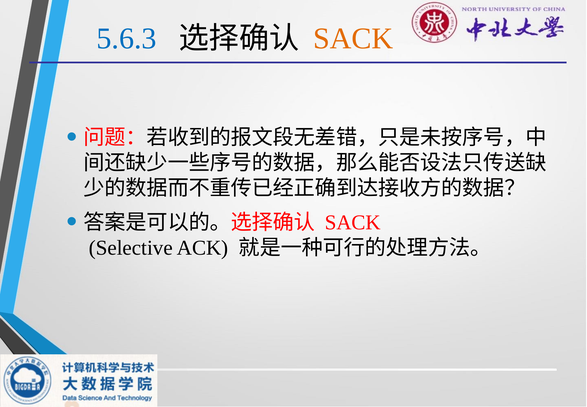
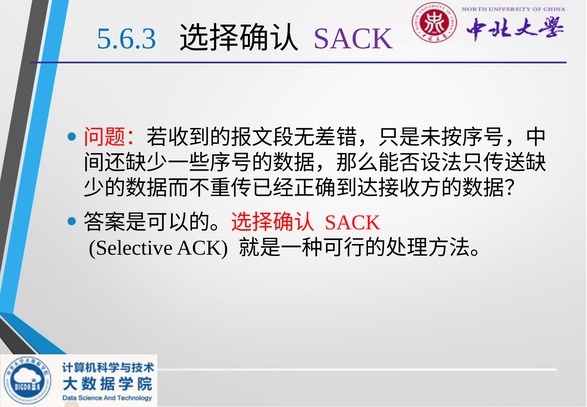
SACK colour: orange -> purple (353, 38)
